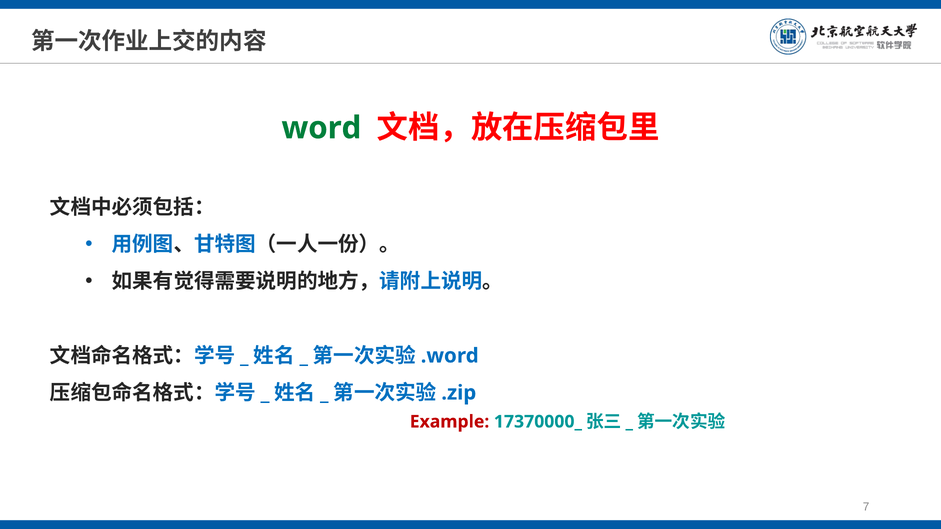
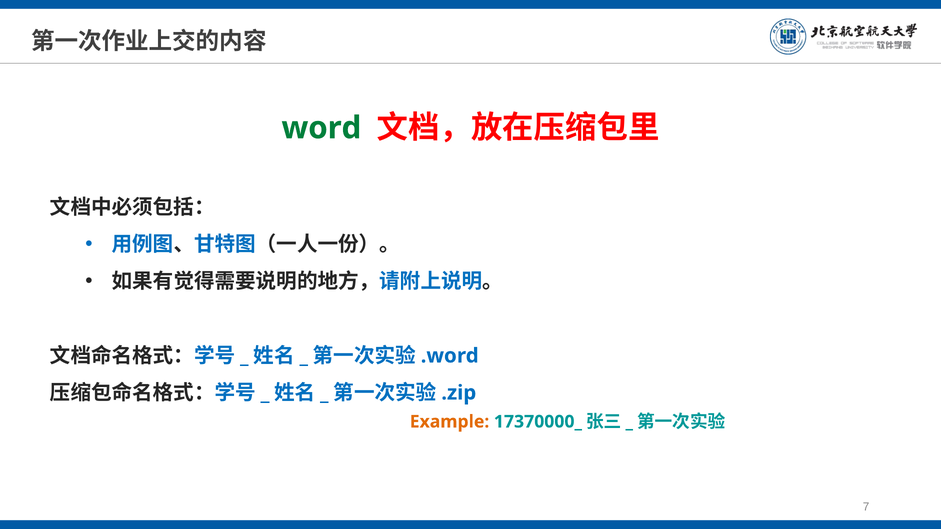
Example colour: red -> orange (450, 422)
